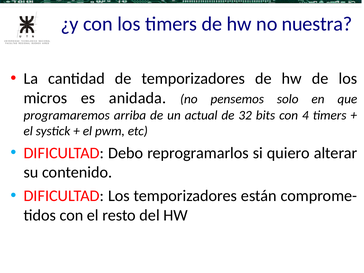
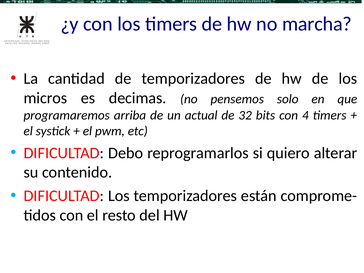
nuestra: nuestra -> marcha (317, 24)
anidada: anidada -> decimas (138, 98)
